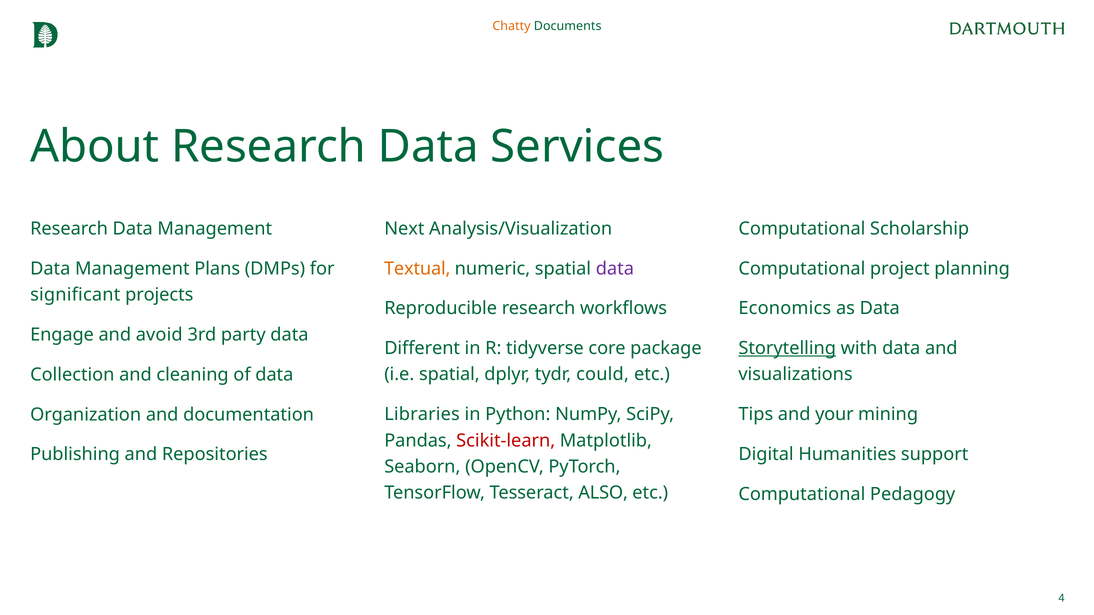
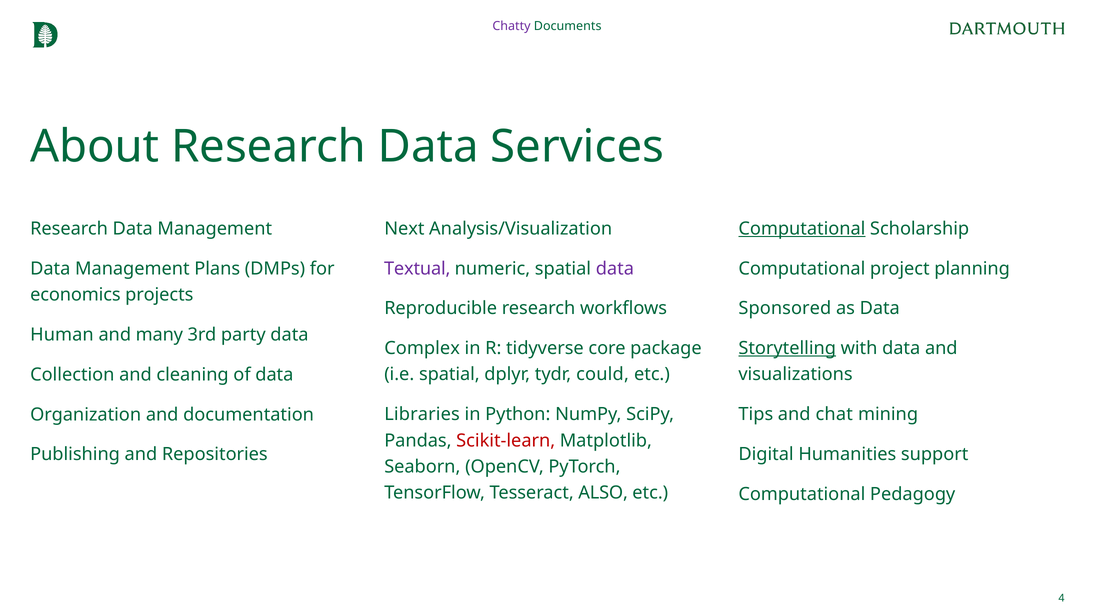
Chatty colour: orange -> purple (511, 26)
Computational underline: none -> present (802, 229)
Textual colour: orange -> purple (417, 269)
significant: significant -> economics (75, 295)
Economics: Economics -> Sponsored (785, 309)
Engage: Engage -> Human (62, 335)
avoid: avoid -> many (159, 335)
Different: Different -> Complex (422, 348)
your: your -> chat (834, 415)
